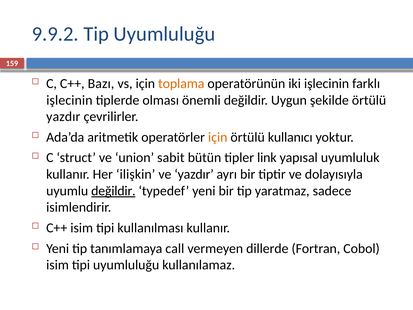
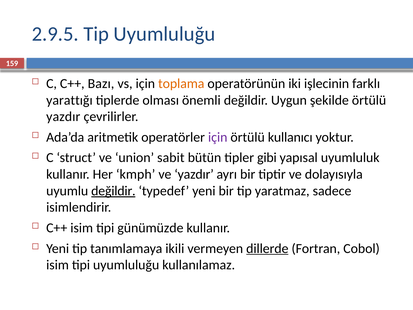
9.9.2: 9.9.2 -> 2.9.5 (55, 34)
işlecinin: işlecinin -> yarattığı (69, 100)
için colour: orange -> purple (218, 137)
link: link -> gibi (267, 158)
ilişkin: ilişkin -> kmph (136, 174)
kullanılması: kullanılması -> günümüzde (150, 228)
call: call -> ikili (175, 248)
dillerde underline: none -> present (267, 248)
